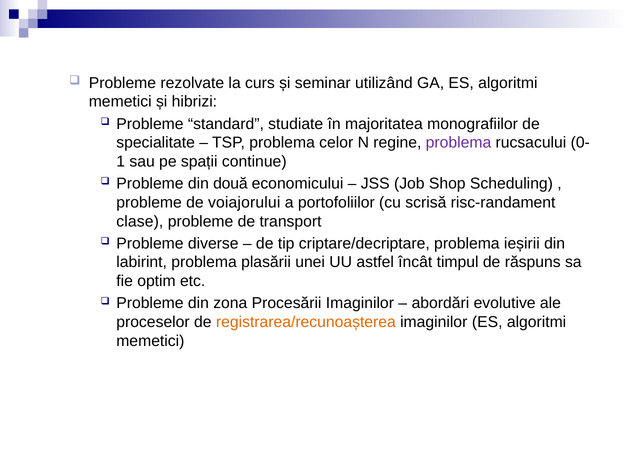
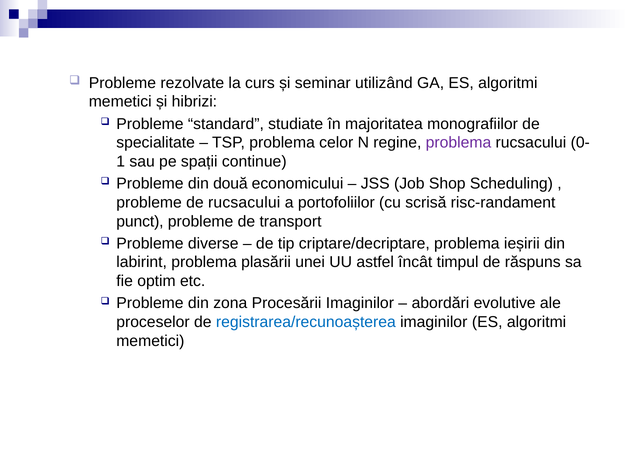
de voiajorului: voiajorului -> rucsacului (244, 202)
clase: clase -> punct (140, 221)
registrarea/recunoașterea colour: orange -> blue (306, 322)
